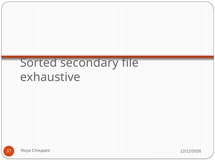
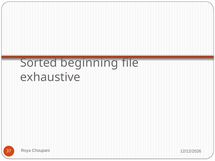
secondary: secondary -> beginning (89, 63)
